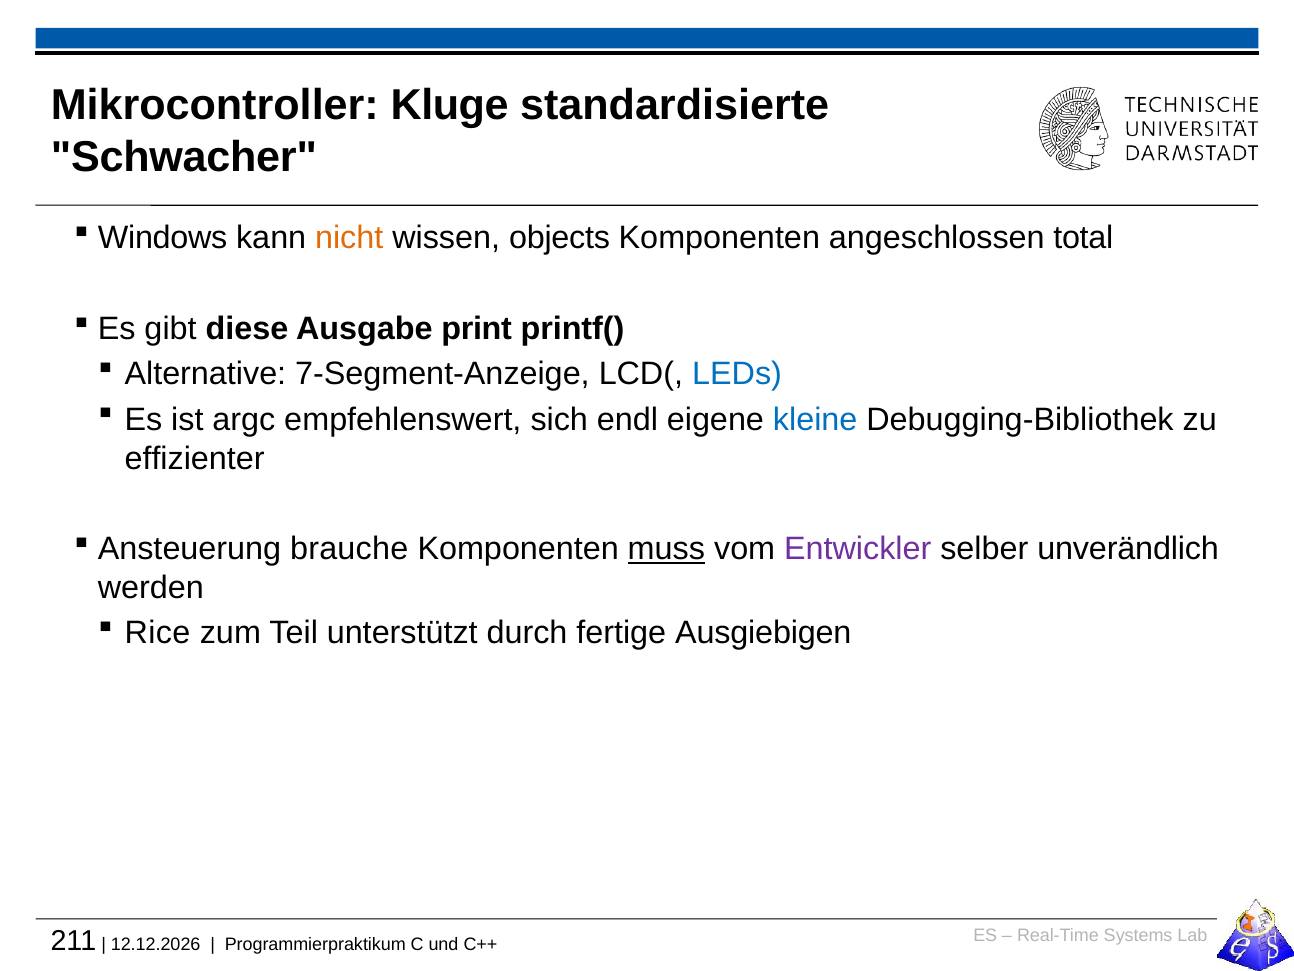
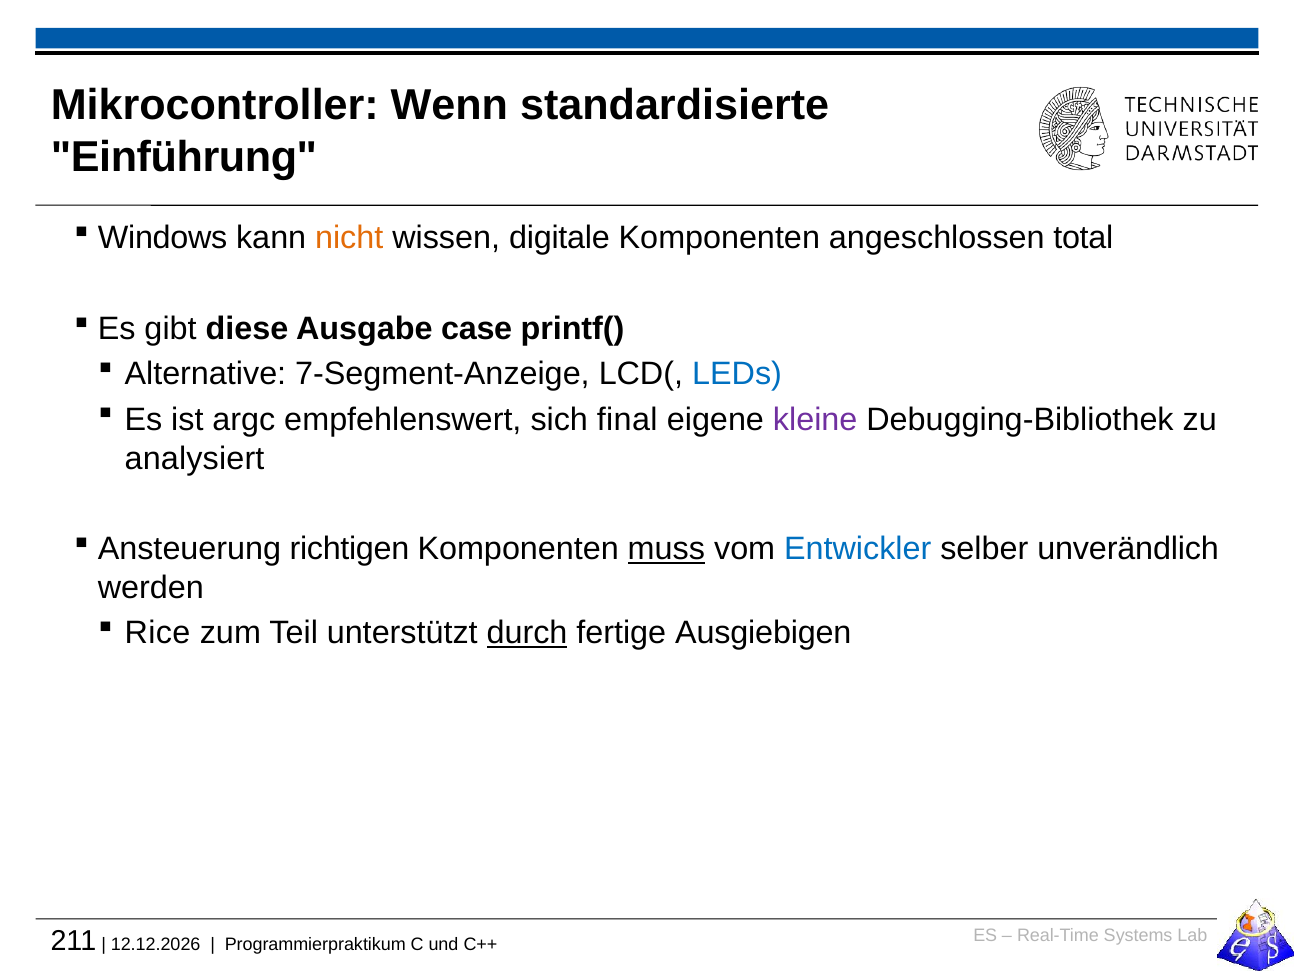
Kluge: Kluge -> Wenn (449, 106)
Schwacher: Schwacher -> Einführung (184, 157)
objects: objects -> digitale (560, 238)
print: print -> case (477, 329)
endl: endl -> final (627, 419)
kleine colour: blue -> purple (815, 419)
effizienter: effizienter -> analysiert (195, 458)
brauche: brauche -> richtigen (349, 549)
Entwickler colour: purple -> blue (858, 549)
durch underline: none -> present (527, 633)
